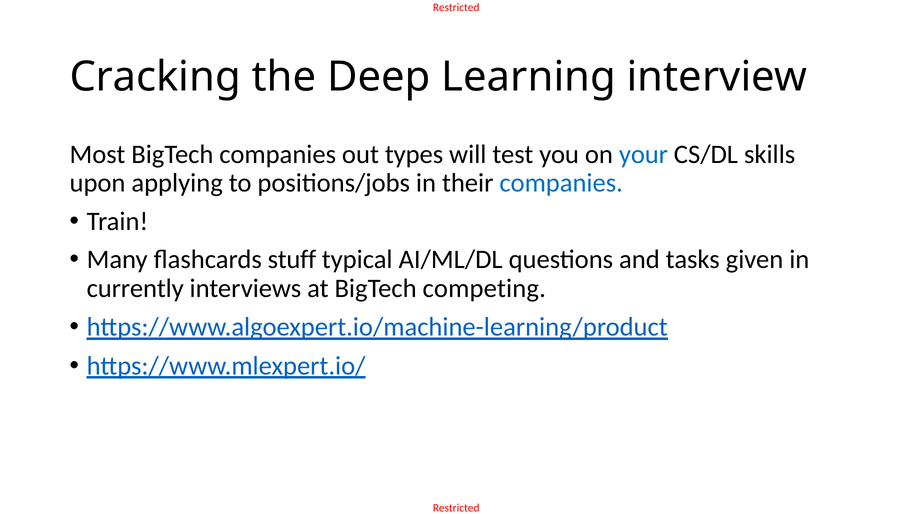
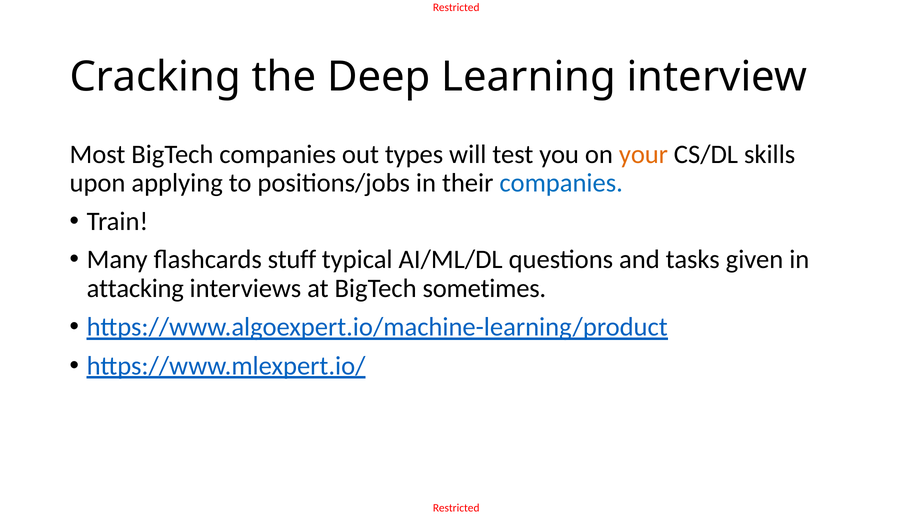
your colour: blue -> orange (643, 154)
currently: currently -> attacking (135, 288)
competing: competing -> sometimes (484, 288)
